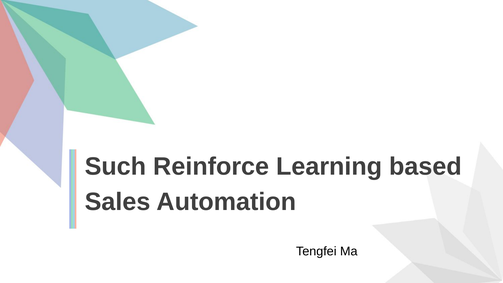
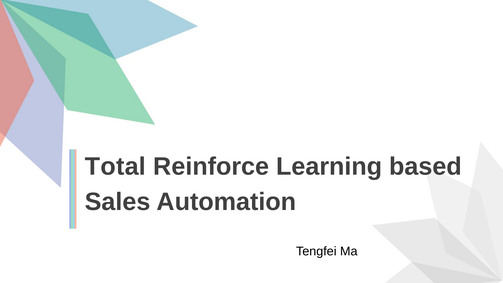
Such: Such -> Total (115, 167)
